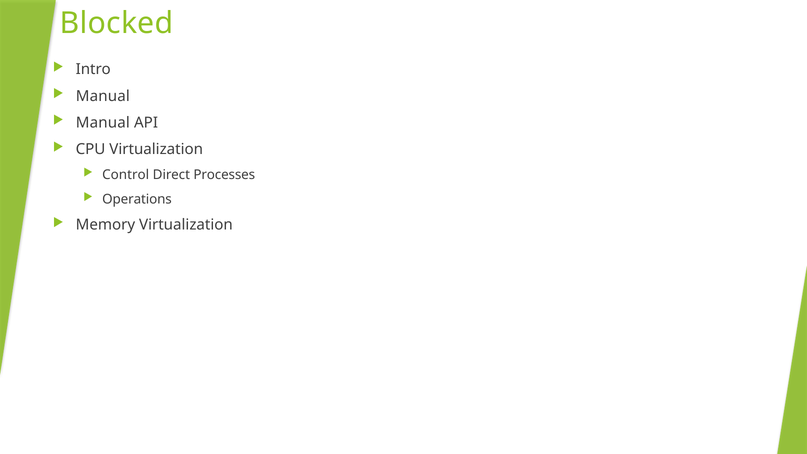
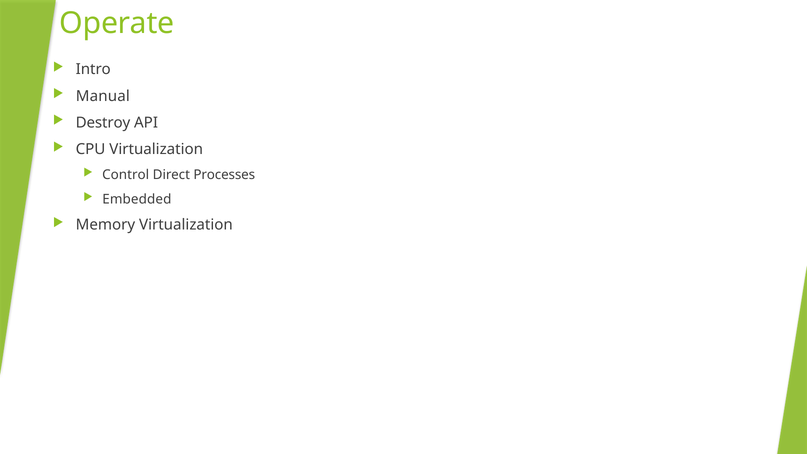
Blocked: Blocked -> Operate (117, 23)
Manual: Manual -> Destroy (103, 123)
Operations: Operations -> Embedded (137, 199)
